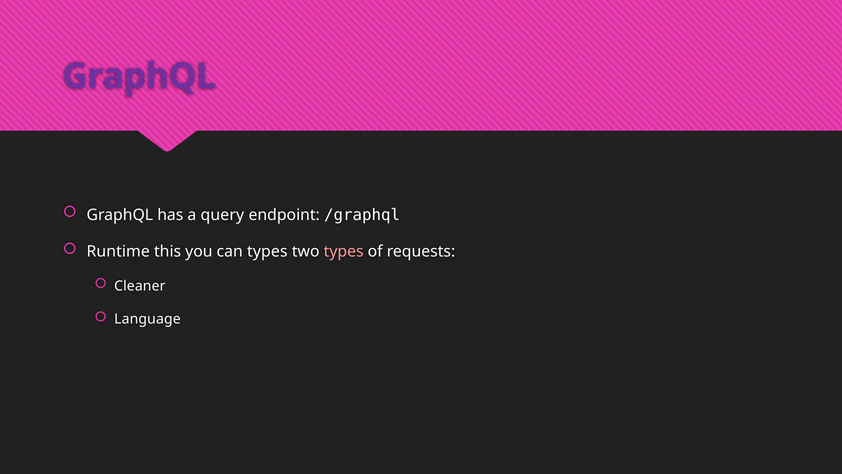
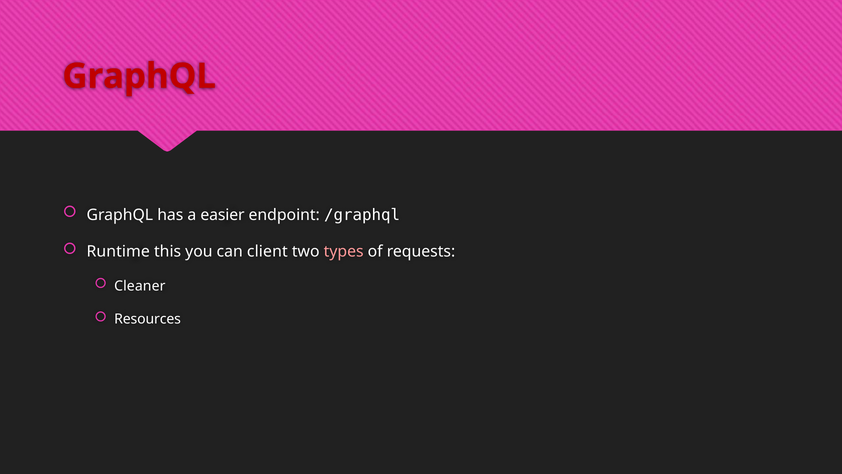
GraphQL colour: purple -> red (139, 76)
query: query -> easier (223, 215)
can types: types -> client (267, 252)
Language: Language -> Resources (148, 319)
